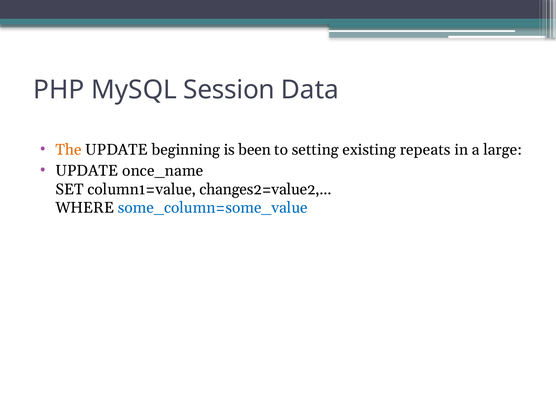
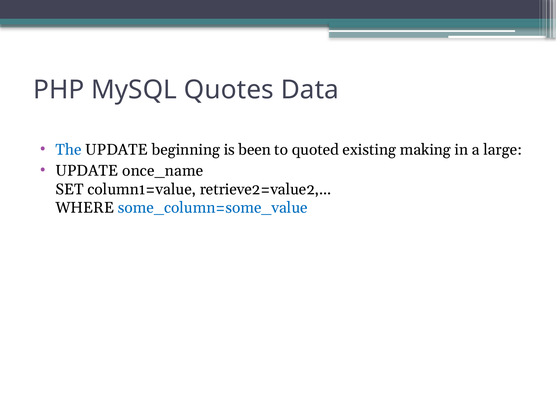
Session: Session -> Quotes (229, 90)
The colour: orange -> blue (69, 150)
setting: setting -> quoted (315, 150)
repeats: repeats -> making (425, 150)
changes2=value2: changes2=value2 -> retrieve2=value2 (266, 189)
